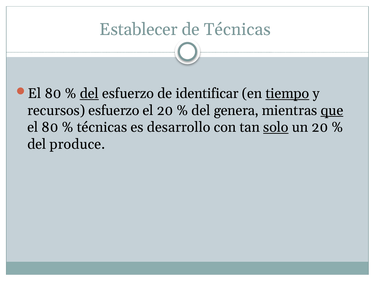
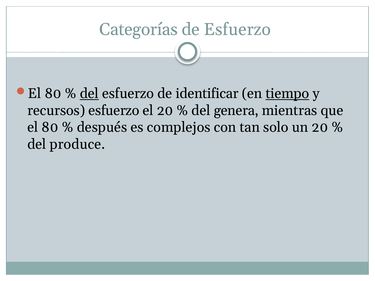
Establecer: Establecer -> Categorías (139, 30)
de Técnicas: Técnicas -> Esfuerzo (237, 30)
que underline: present -> none (332, 110)
técnicas: técnicas -> después (102, 127)
desarrollo: desarrollo -> complejos (179, 127)
solo underline: present -> none (276, 127)
